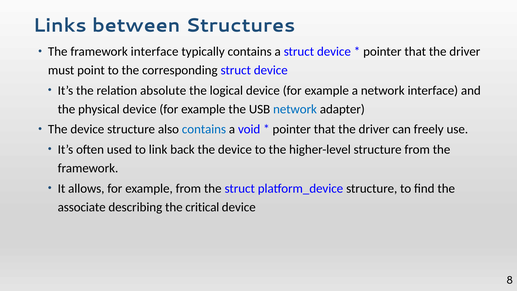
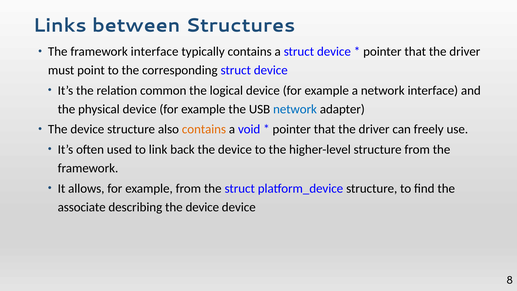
absolute: absolute -> common (163, 90)
contains colour: blue -> orange (204, 129)
describing the critical: critical -> device (202, 207)
